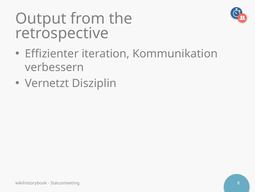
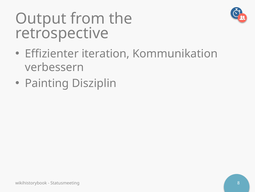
Vernetzt: Vernetzt -> Painting (47, 83)
